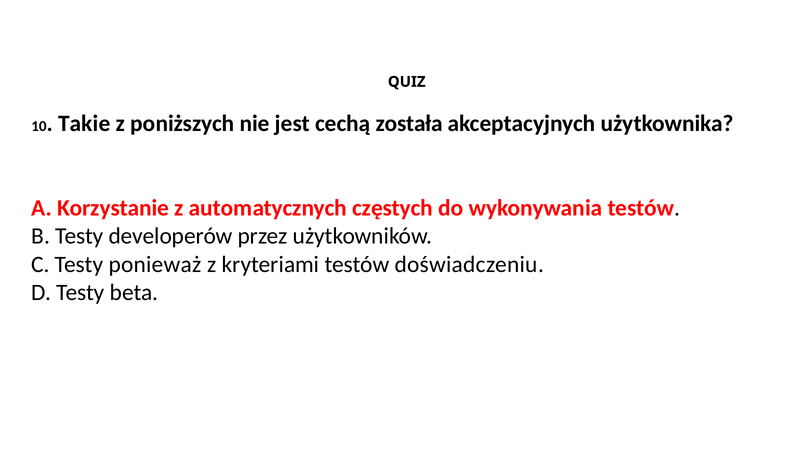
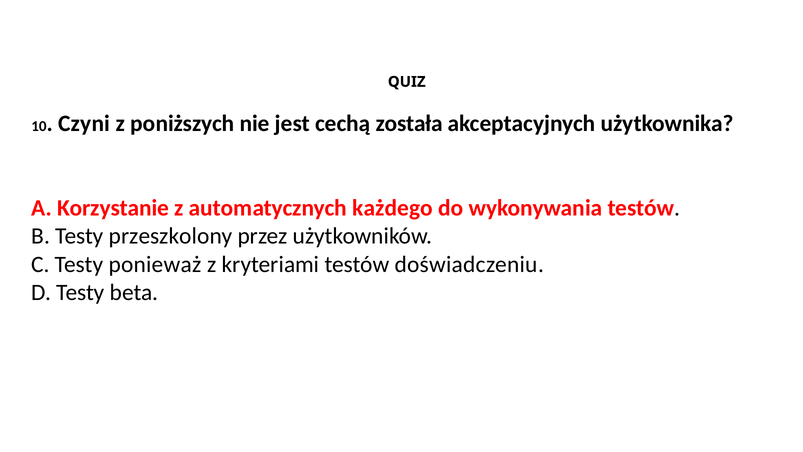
Takie: Takie -> Czyni (84, 123)
częstych: częstych -> każdego (393, 208)
developerów: developerów -> przeszkolony (171, 236)
